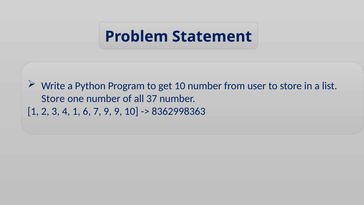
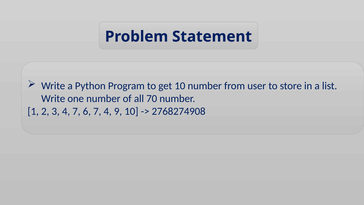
Store: Store -> Write (53, 99)
37: 37 -> 70 (152, 99)
4 1: 1 -> 7 (76, 111)
7 9: 9 -> 4 (108, 111)
8362998363: 8362998363 -> 2768274908 (179, 111)
